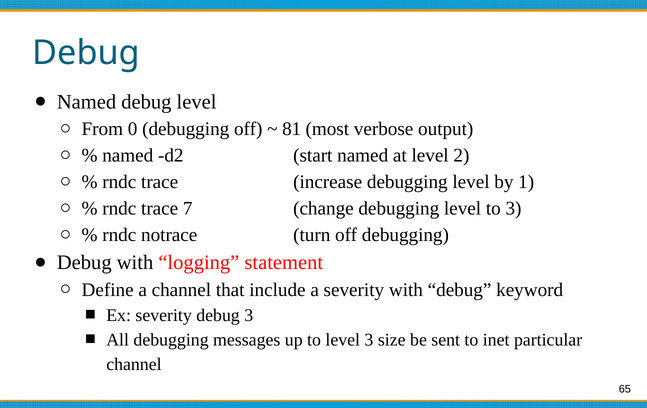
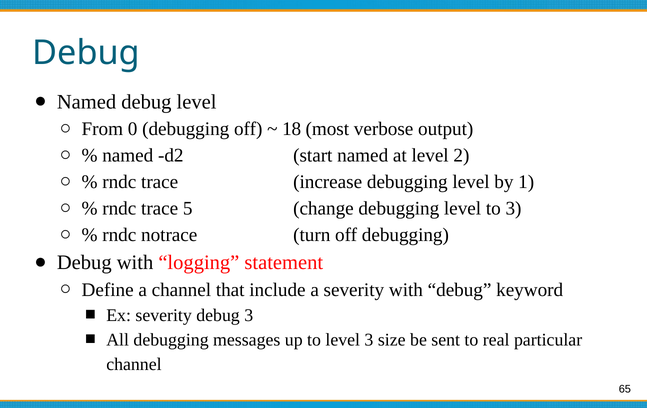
81: 81 -> 18 (292, 129)
7: 7 -> 5 (188, 208)
inet: inet -> real (496, 339)
